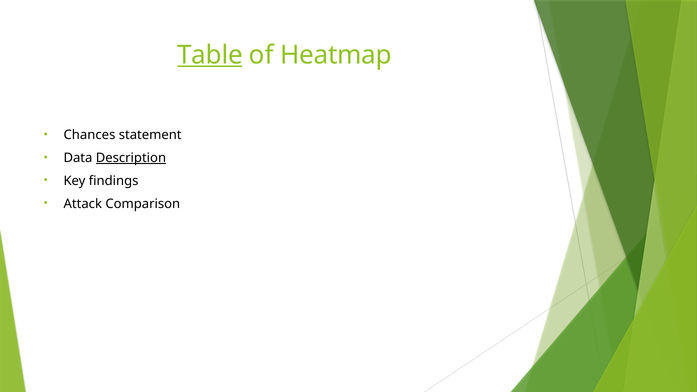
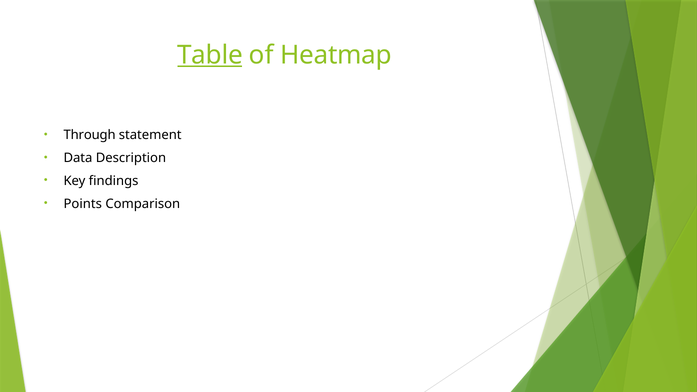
Chances: Chances -> Through (90, 135)
Description underline: present -> none (131, 158)
Attack: Attack -> Points (83, 204)
